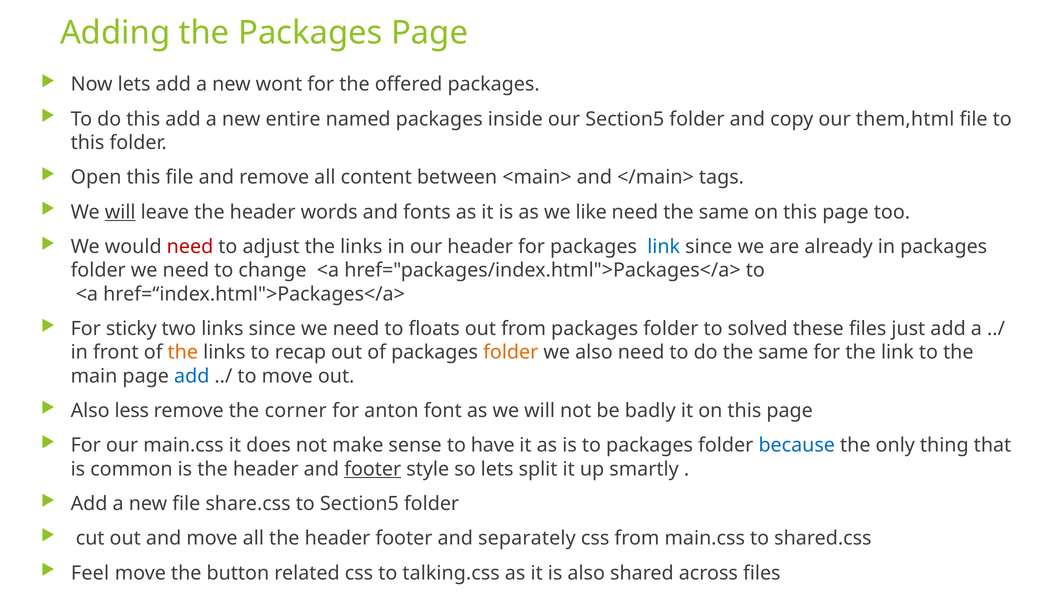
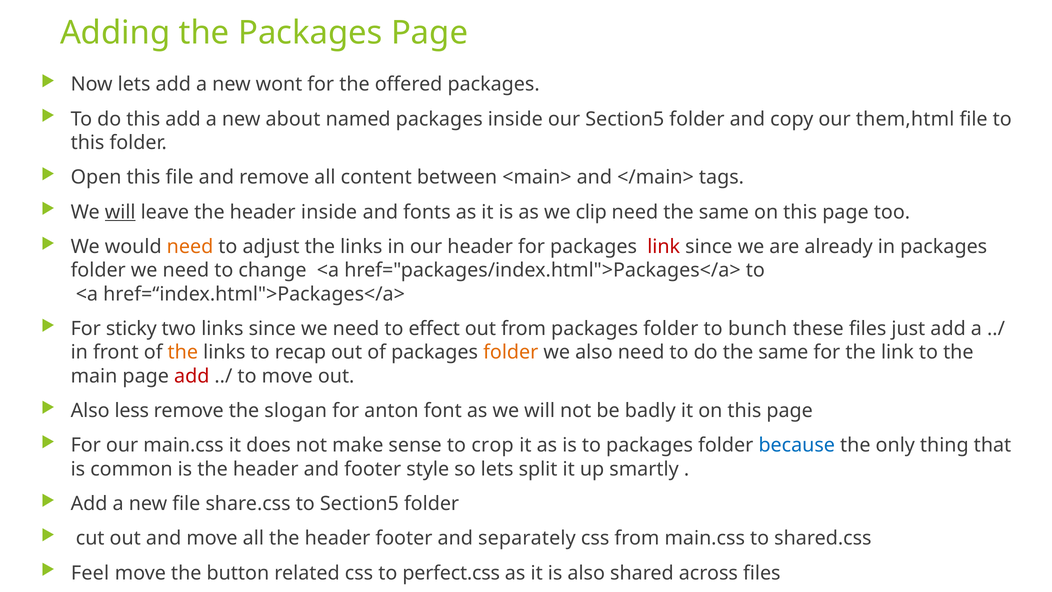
entire: entire -> about (293, 119)
header words: words -> inside (329, 212)
like: like -> clip (591, 212)
need colour: red -> orange (190, 247)
link colour: blue -> red (664, 247)
floats: floats -> effect (434, 329)
solved: solved -> bunch (758, 329)
add colour: blue -> red (192, 376)
corner: corner -> slogan (296, 411)
have: have -> crop (493, 445)
footer underline: present -> none (373, 469)
talking.css: talking.css -> perfect.css (451, 573)
